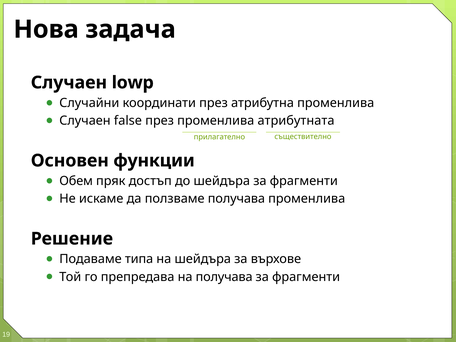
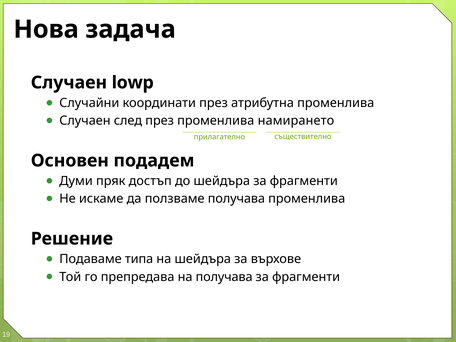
false: false -> след (128, 121)
атрибутната: атрибутната -> намирането (296, 121)
функции: функции -> подадем (154, 161)
Обем: Обем -> Думи (76, 181)
